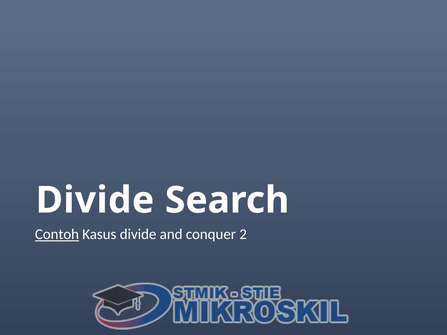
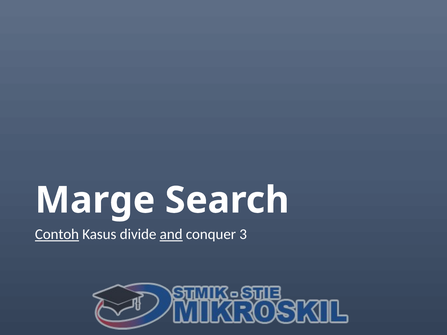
Divide: Divide -> Marge (95, 200)
and underline: none -> present (171, 235)
2: 2 -> 3 (243, 235)
